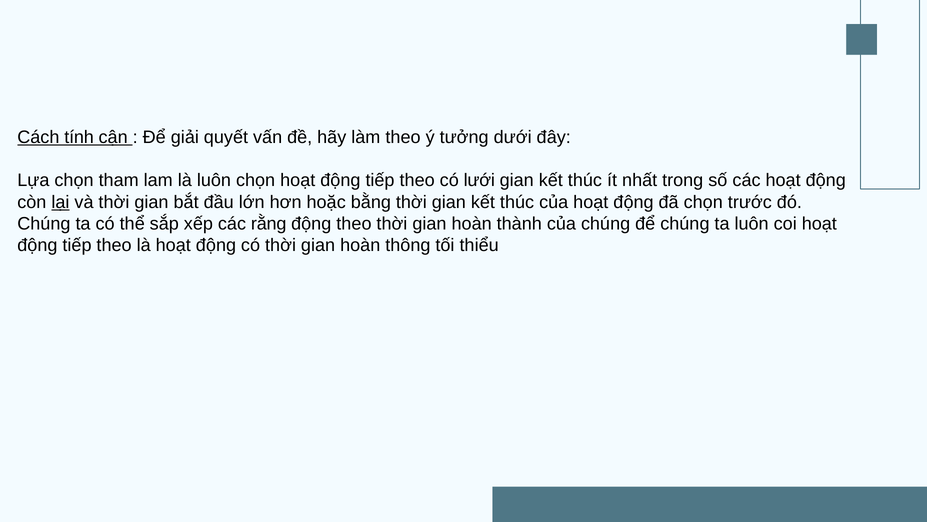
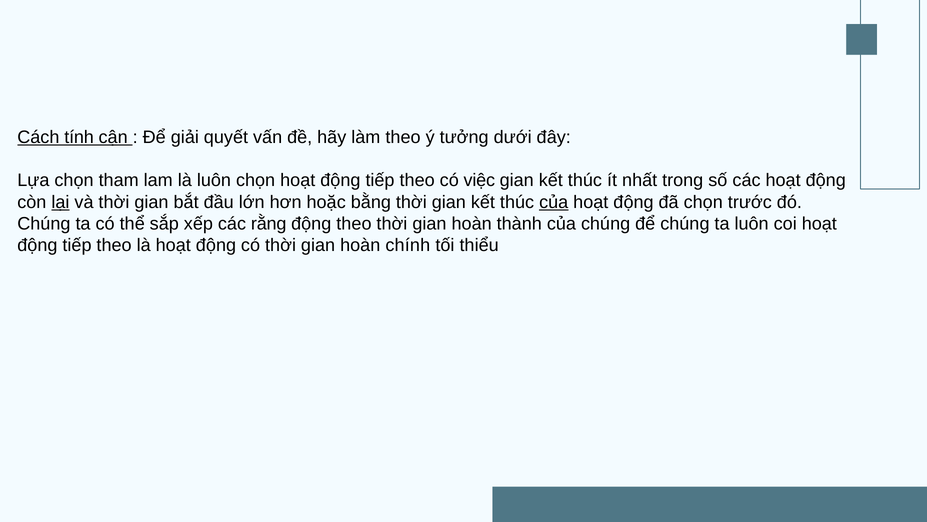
lưới: lưới -> việc (479, 180)
của underline: none -> present (554, 202)
thông: thông -> chính (408, 245)
